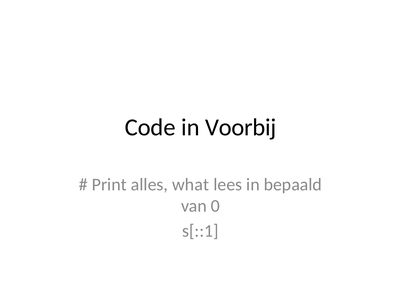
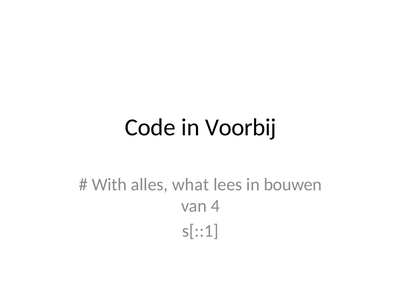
Print: Print -> With (109, 184)
bepaald: bepaald -> bouwen (293, 184)
0: 0 -> 4 (215, 206)
